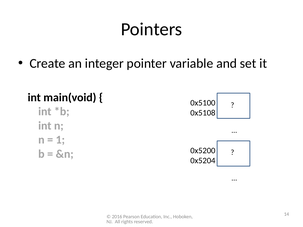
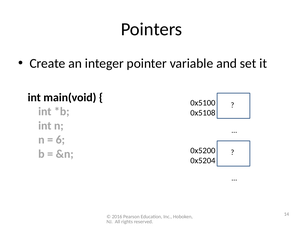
1: 1 -> 6 (60, 140)
